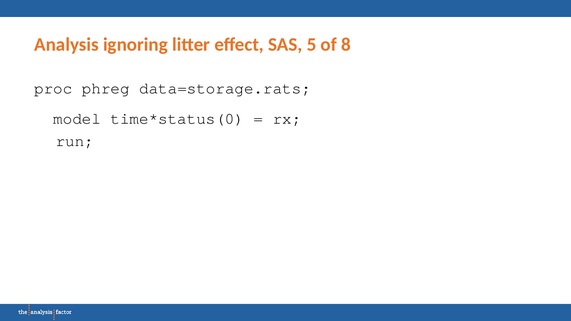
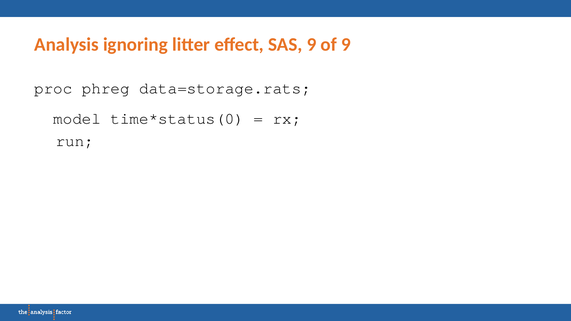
SAS 5: 5 -> 9 (311, 45)
of 8: 8 -> 9 (346, 45)
